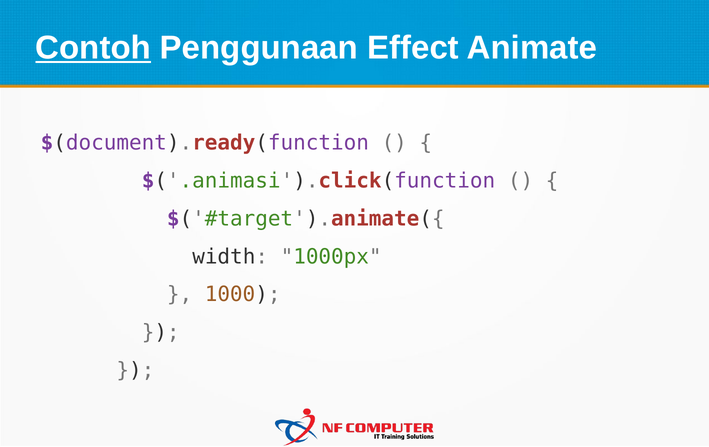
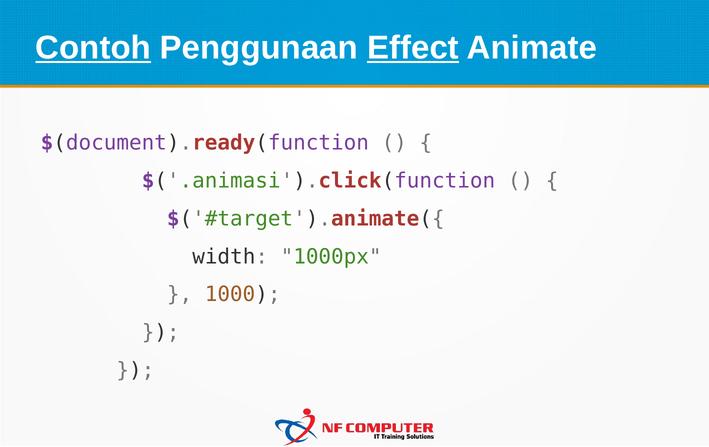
Effect underline: none -> present (413, 48)
